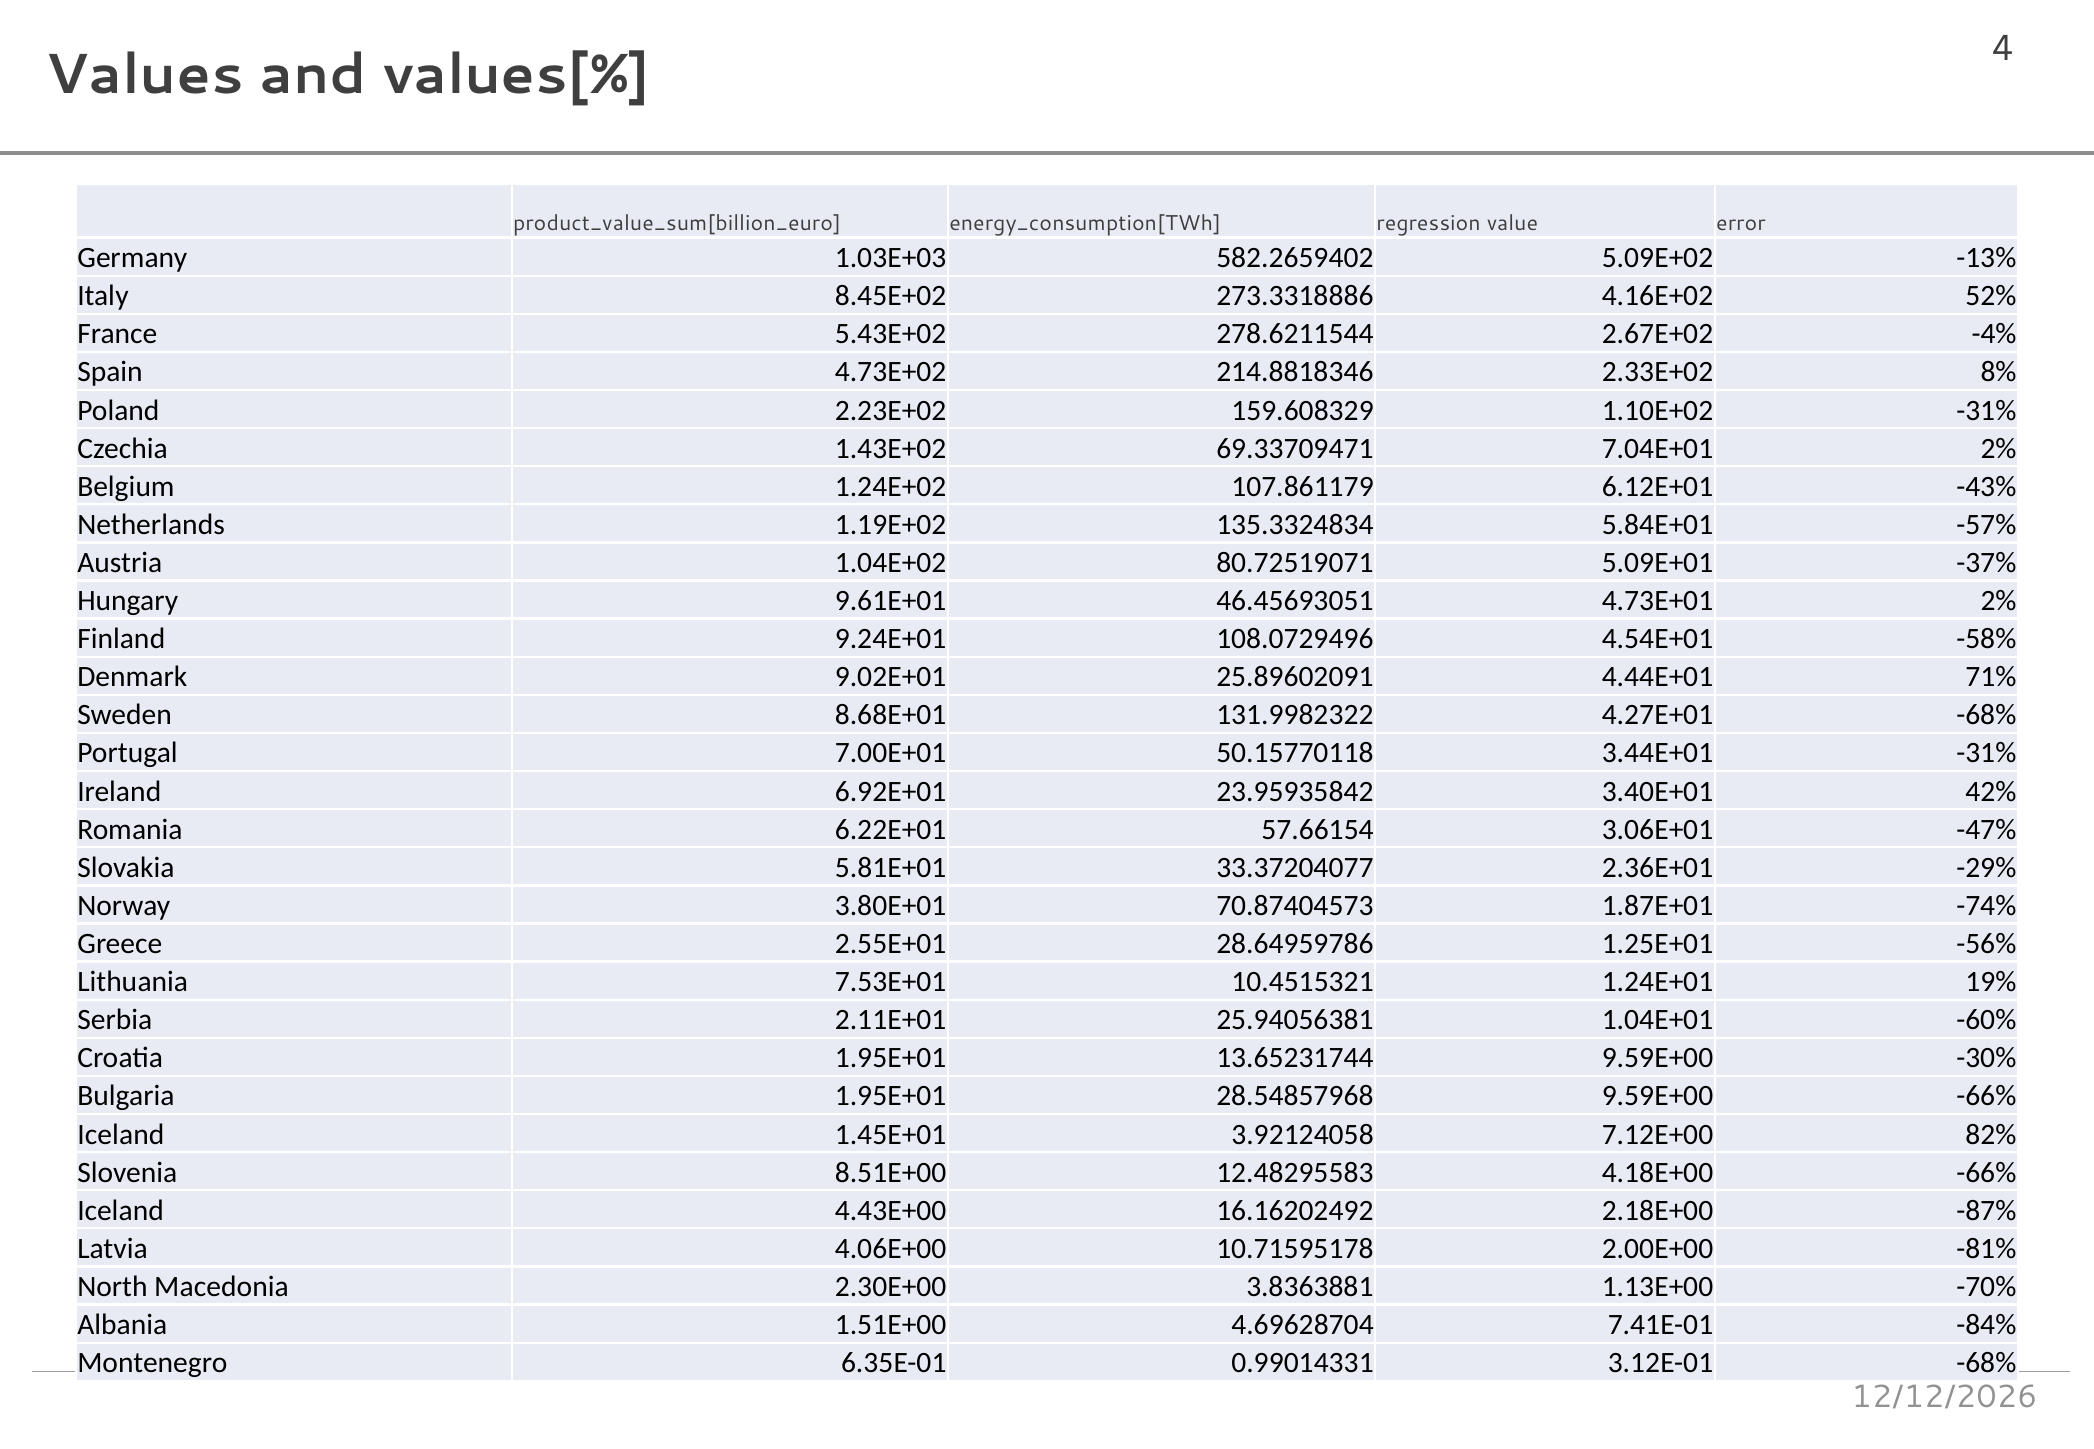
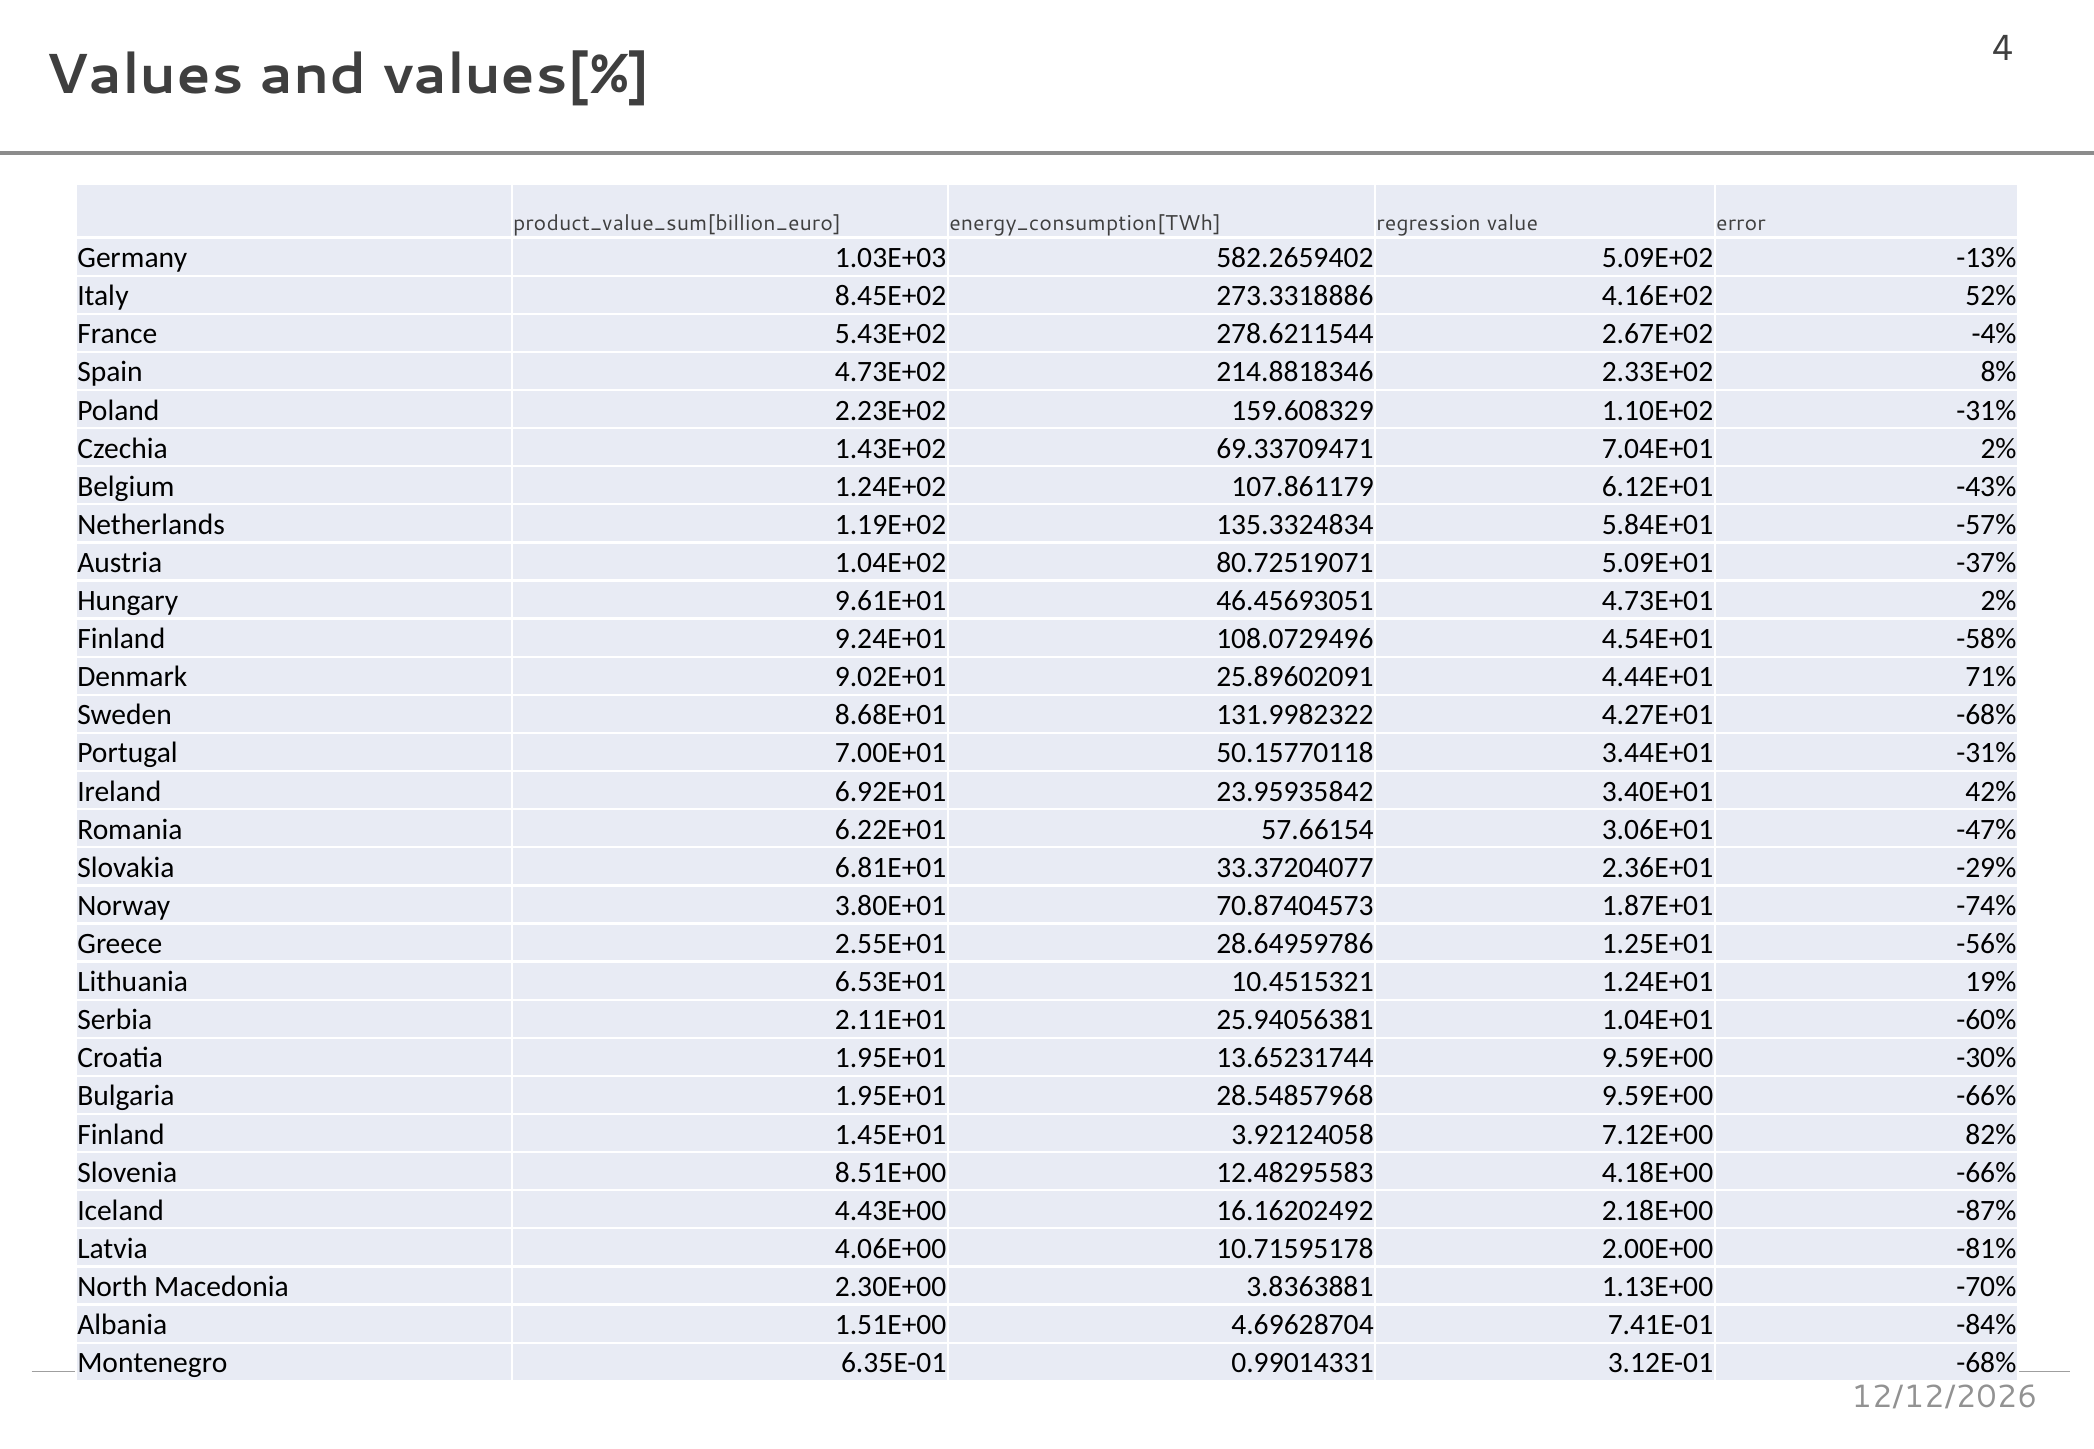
5.81E+01: 5.81E+01 -> 6.81E+01 (891, 868)
7.53E+01: 7.53E+01 -> 6.53E+01 (891, 982)
Iceland: Iceland -> Finland (121, 1135)
